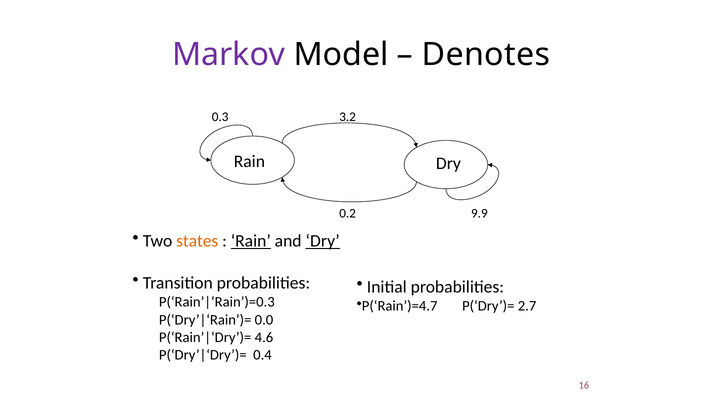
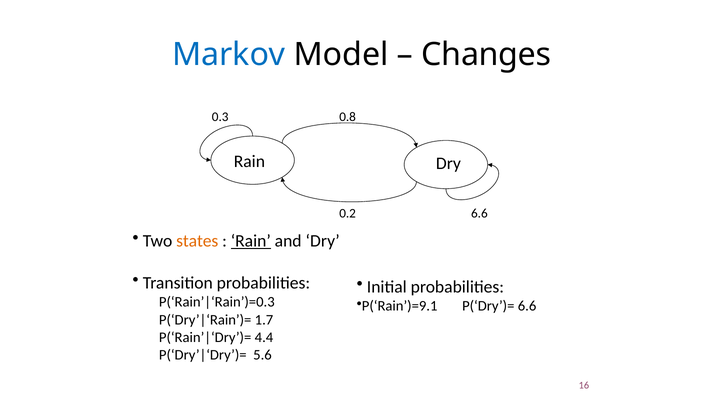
Markov colour: purple -> blue (229, 55)
Denotes: Denotes -> Changes (486, 55)
3.2: 3.2 -> 0.8 (348, 117)
0.2 9.9: 9.9 -> 6.6 (479, 214)
Dry underline: present -> none (323, 241)
P(‘Rain’)=4.7: P(‘Rain’)=4.7 -> P(‘Rain’)=9.1 (400, 306)
P(‘Dry’)= 2.7: 2.7 -> 6.6 (527, 306)
0.0: 0.0 -> 1.7 (264, 320)
4.6: 4.6 -> 4.4 (264, 338)
0.4: 0.4 -> 5.6 (262, 355)
